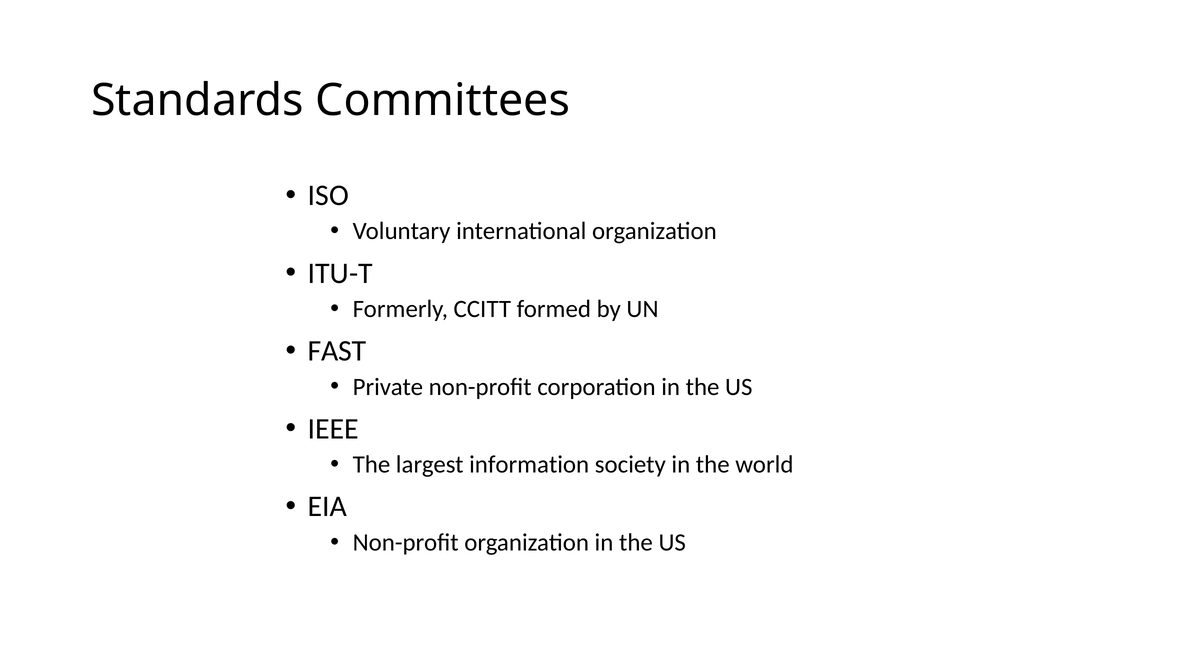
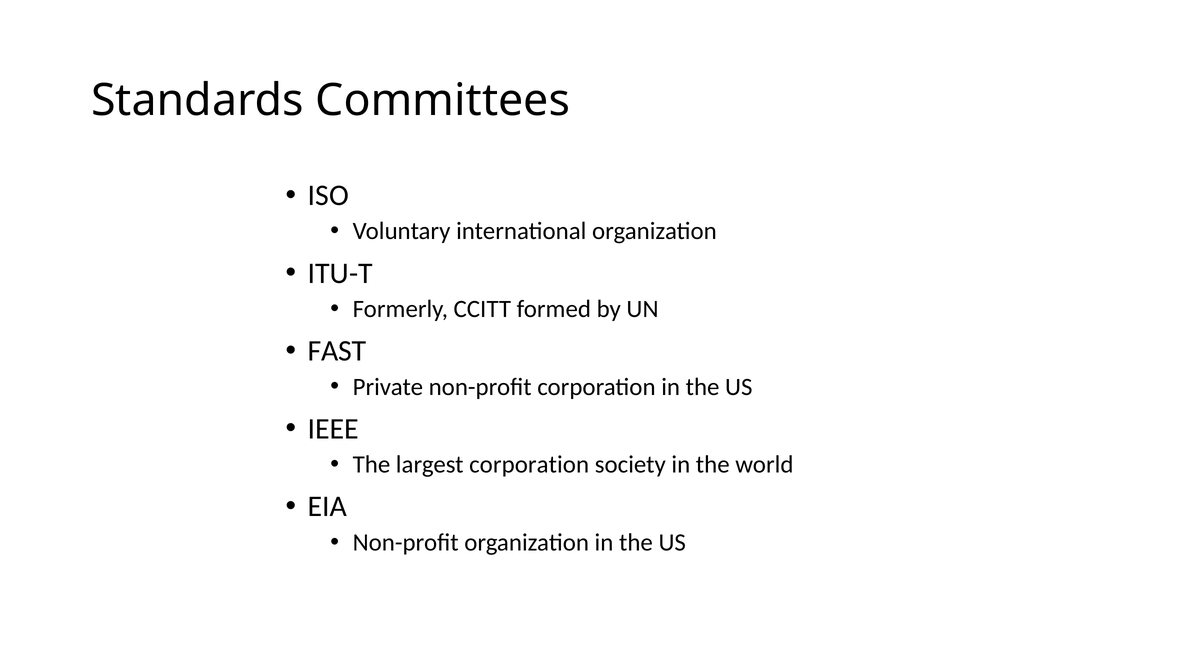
largest information: information -> corporation (529, 464)
